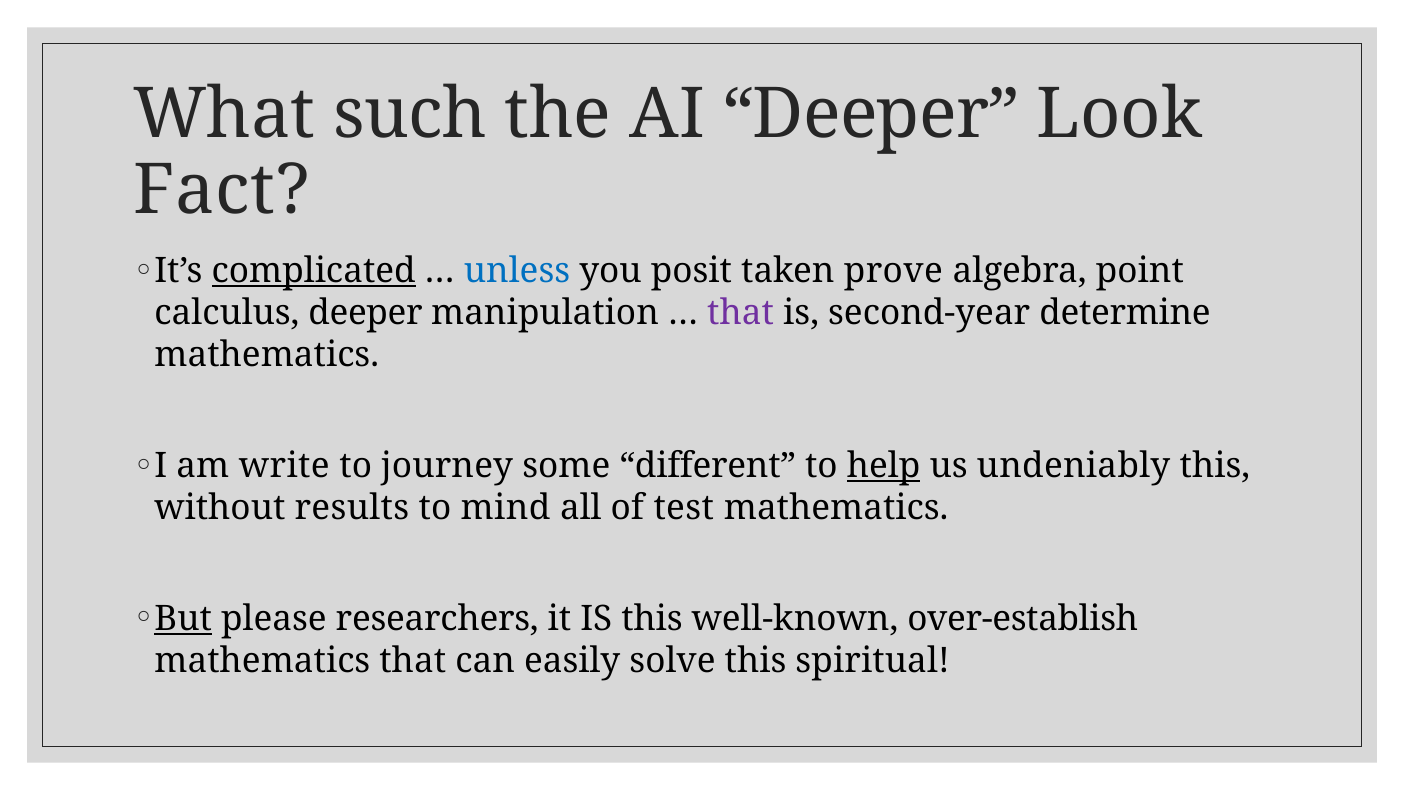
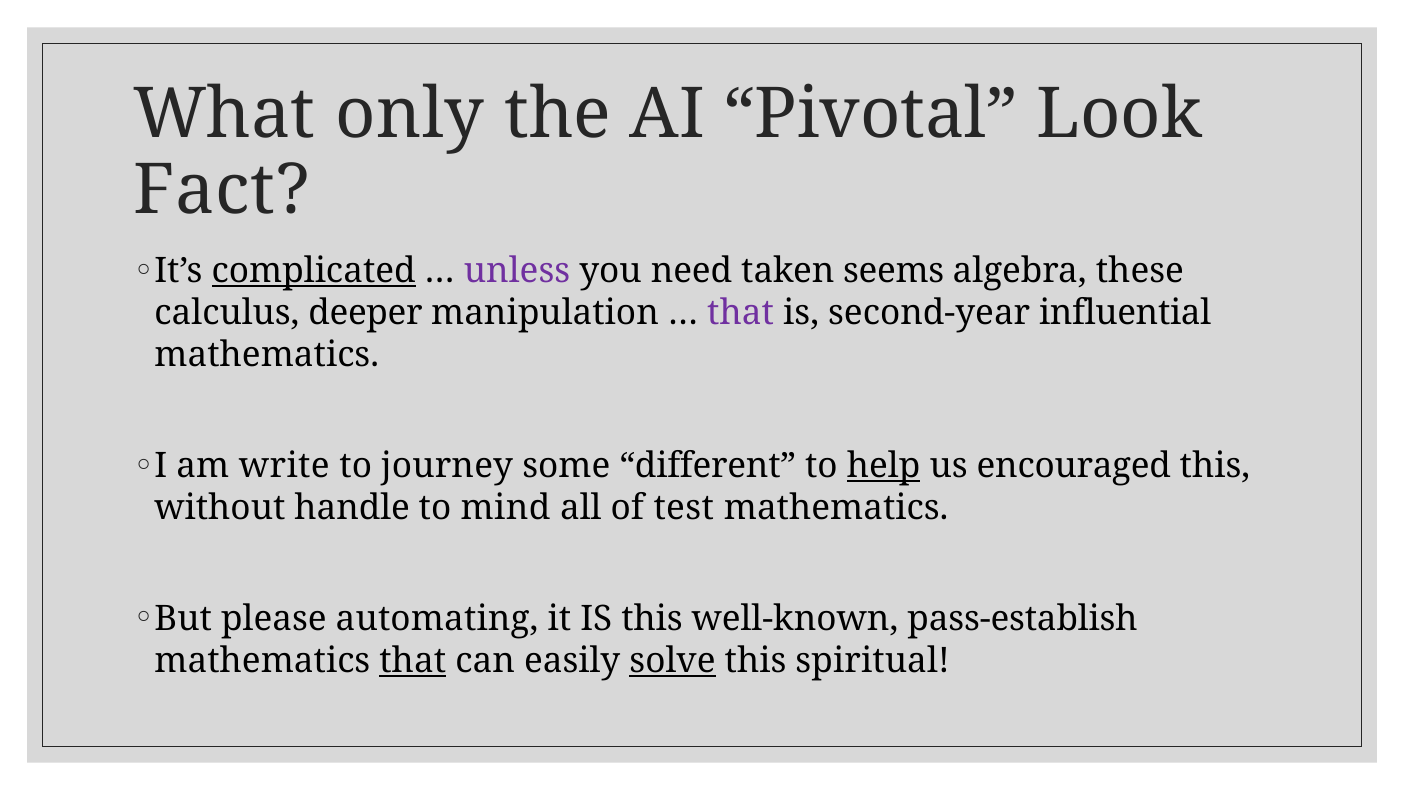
such: such -> only (410, 115)
AI Deeper: Deeper -> Pivotal (871, 115)
unless colour: blue -> purple (517, 271)
posit: posit -> need (691, 271)
prove: prove -> seems (894, 271)
point: point -> these (1140, 271)
determine: determine -> influential (1125, 313)
undeniably: undeniably -> encouraged (1074, 466)
results: results -> handle (352, 508)
But underline: present -> none (183, 619)
researchers: researchers -> automating (437, 619)
over-establish: over-establish -> pass-establish (1023, 619)
that underline: none -> present (413, 661)
solve underline: none -> present (673, 661)
